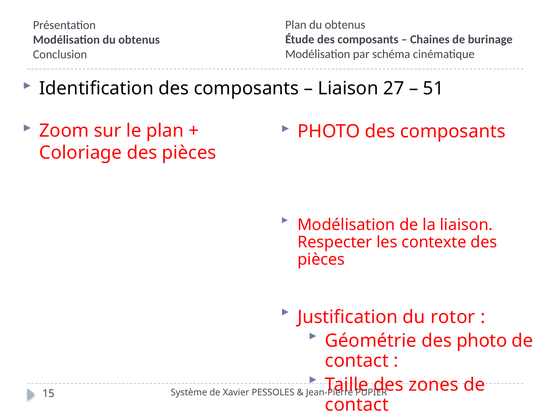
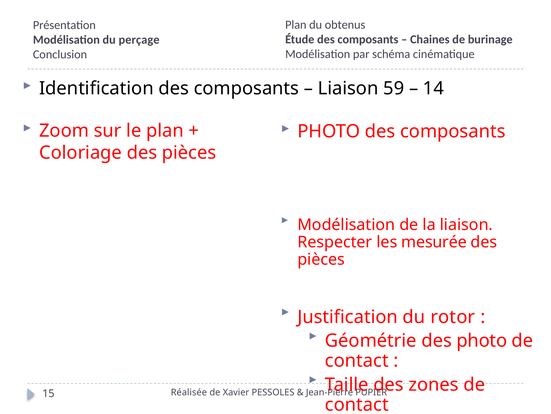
Modélisation du obtenus: obtenus -> perçage (139, 40)
27: 27 -> 59 (394, 88)
51: 51 -> 14 (433, 88)
contexte: contexte -> mesurée (434, 242)
Système: Système -> Réalisée (189, 392)
